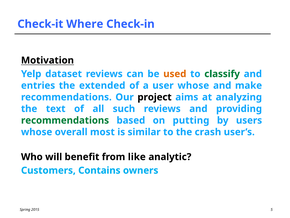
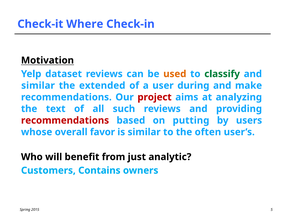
entries: entries -> similar (38, 85)
user whose: whose -> during (193, 85)
project colour: black -> red (155, 97)
recommendations colour: green -> red (65, 120)
most: most -> favor (103, 132)
crash: crash -> often (208, 132)
like: like -> just (137, 157)
